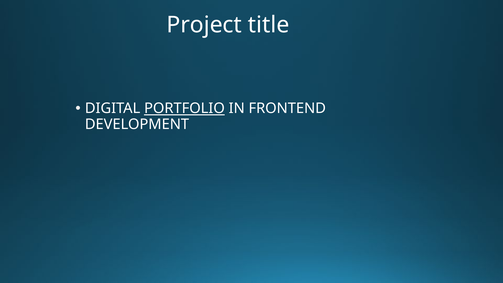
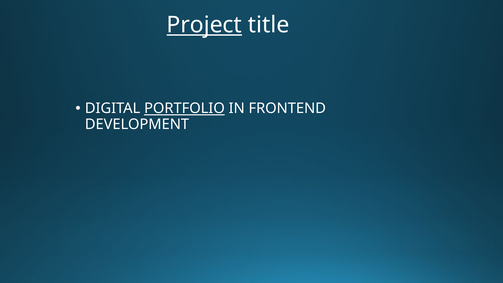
Project underline: none -> present (204, 25)
